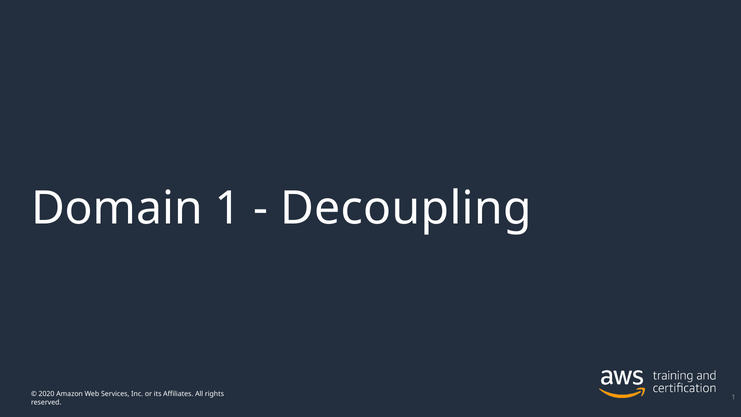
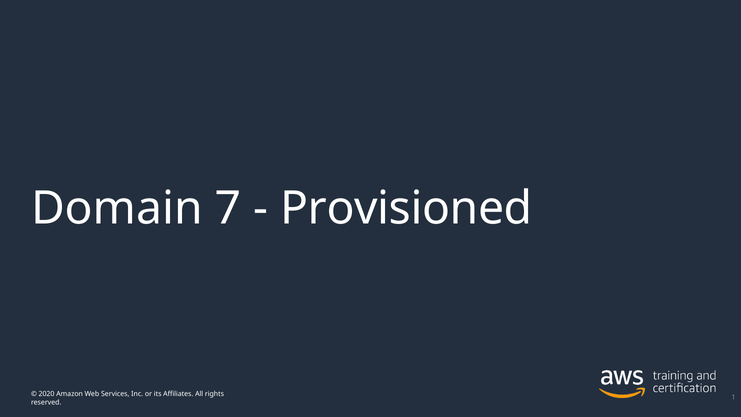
Domain 1: 1 -> 7 (228, 208)
Decoupling: Decoupling -> Provisioned (406, 208)
